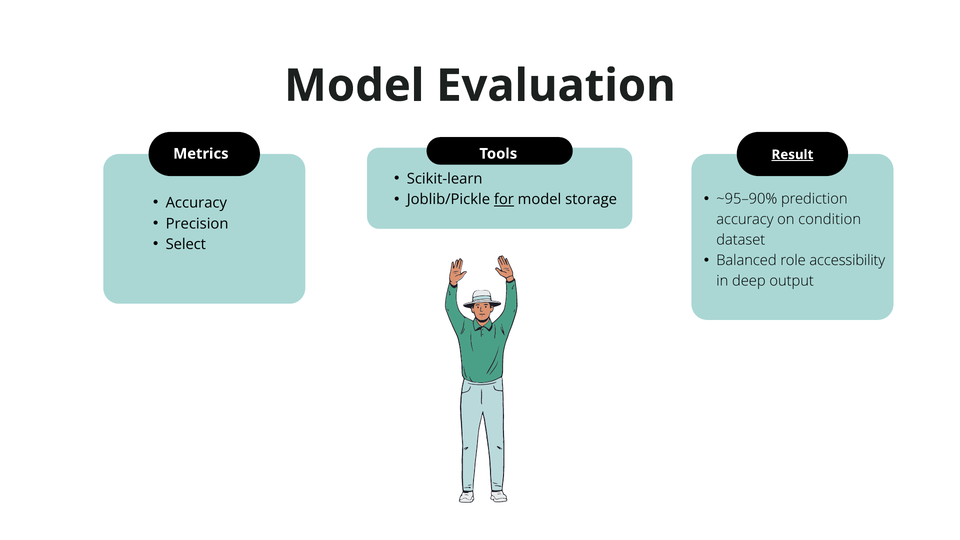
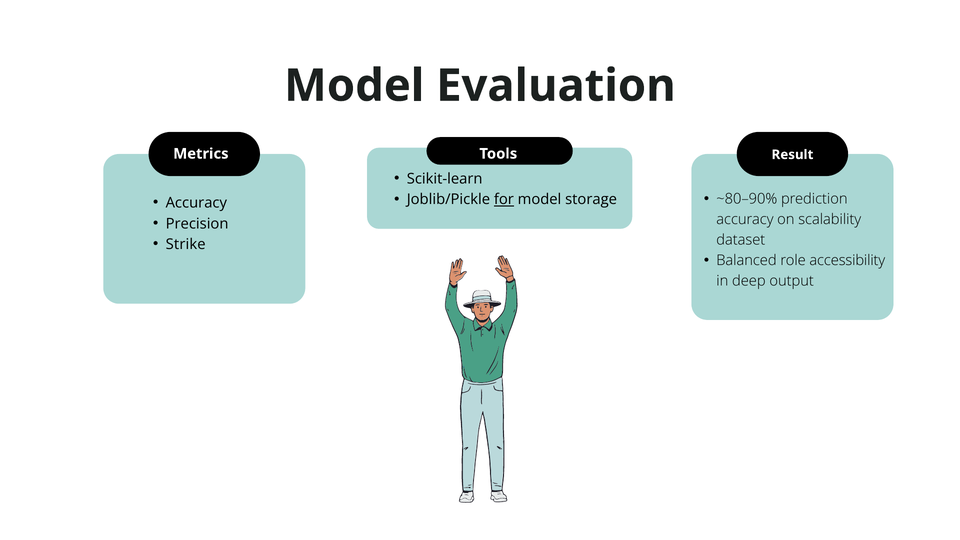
Result underline: present -> none (792, 155)
~95–90%: ~95–90% -> ~80–90% (747, 199)
condition: condition -> scalability (830, 220)
Select: Select -> Strike (186, 244)
